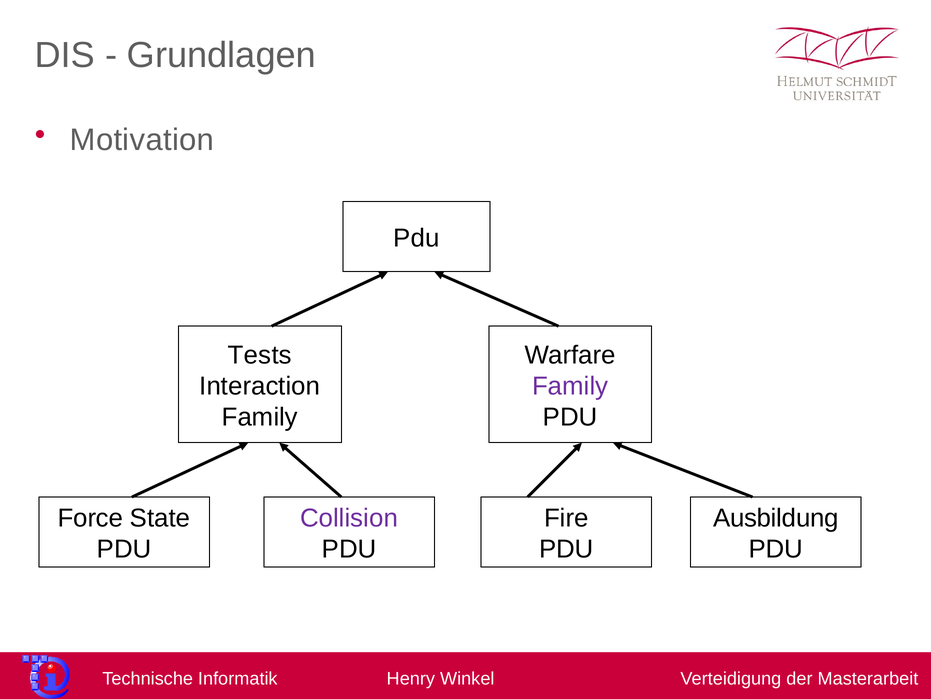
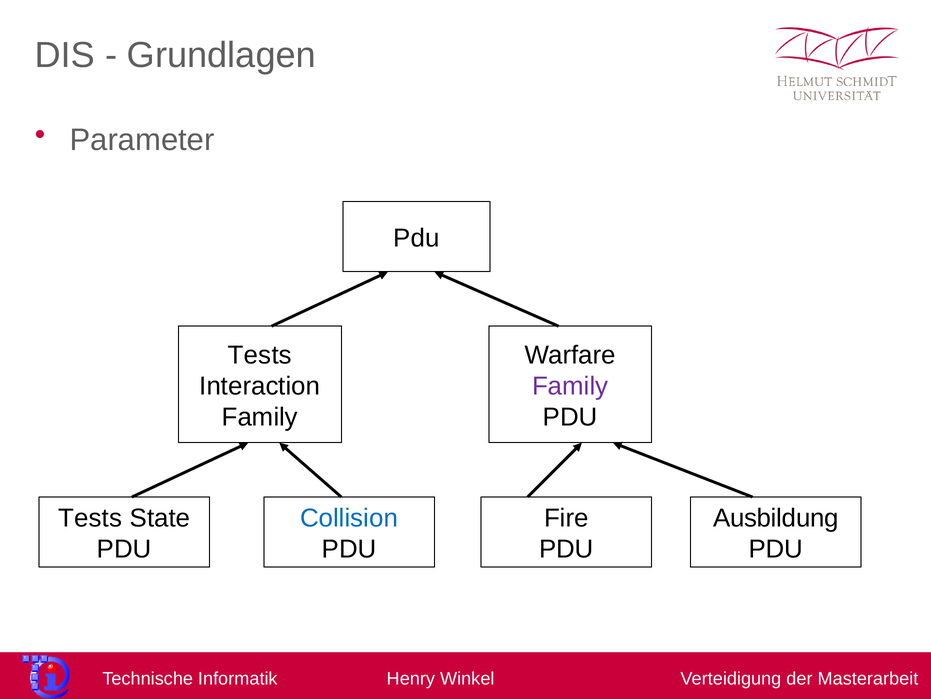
Motivation: Motivation -> Parameter (142, 140)
Force: Force -> Tests (90, 518)
Collision colour: purple -> blue (349, 518)
